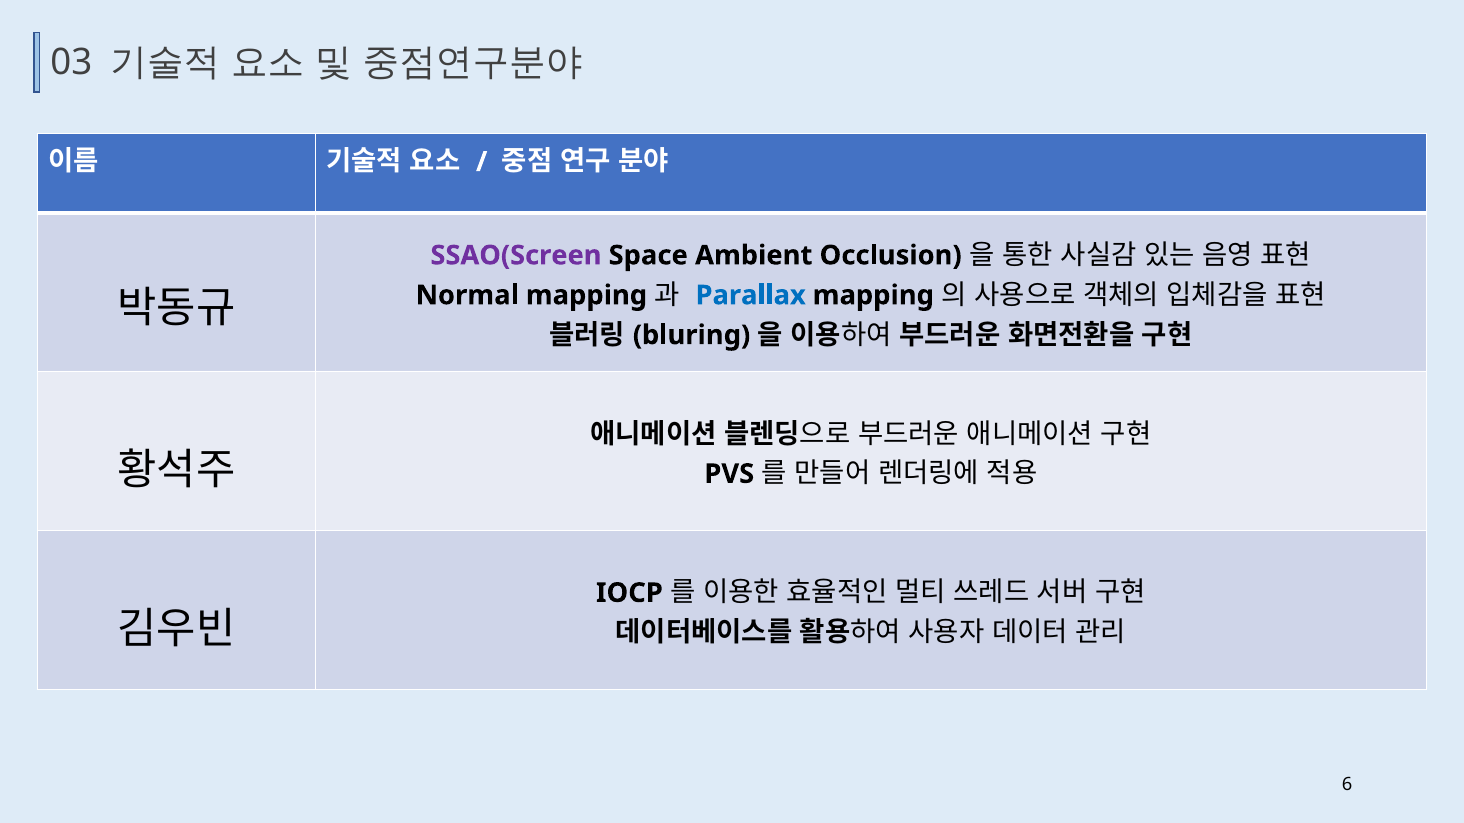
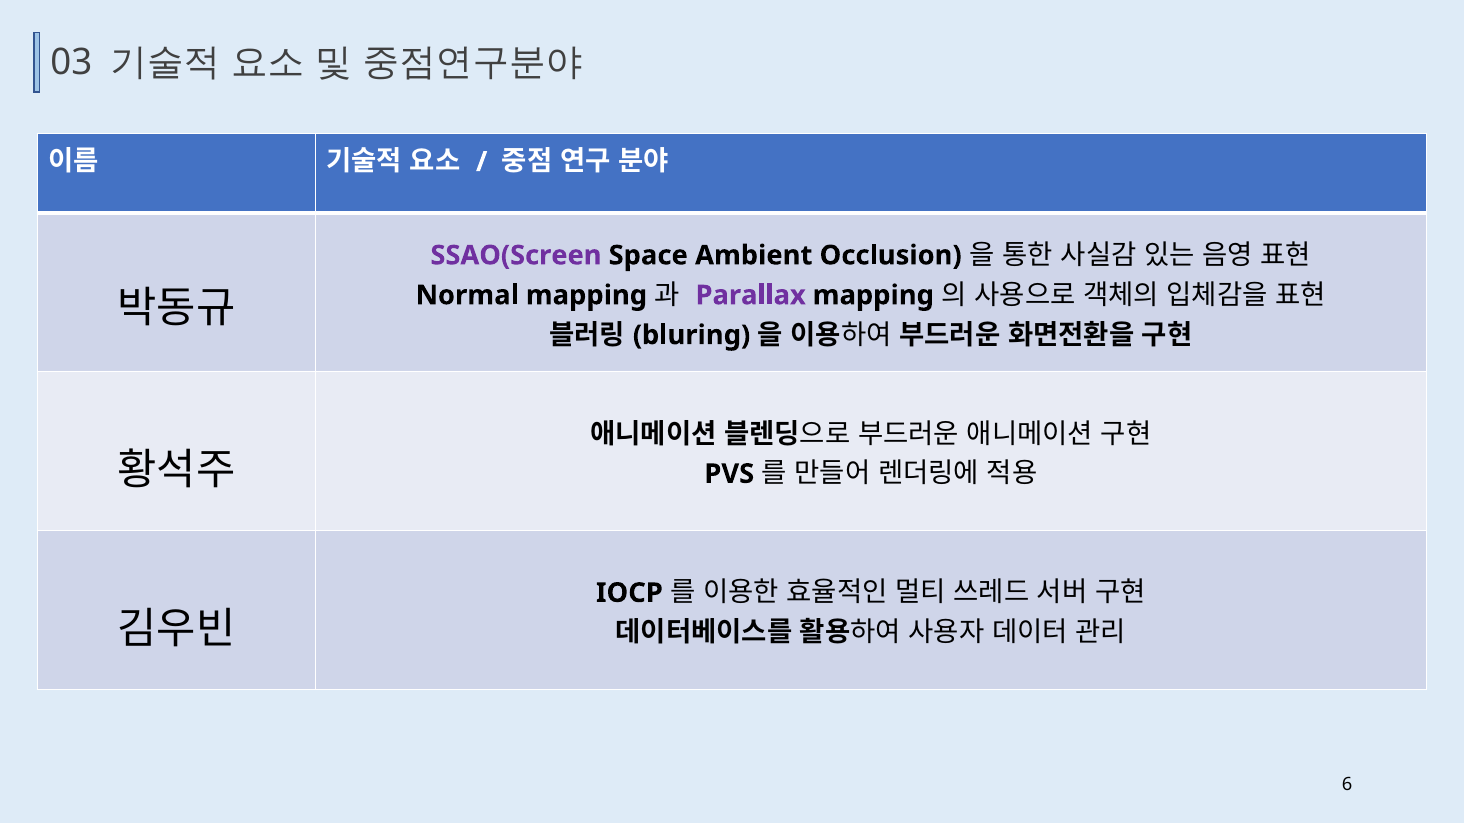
Parallax colour: blue -> purple (751, 295)
